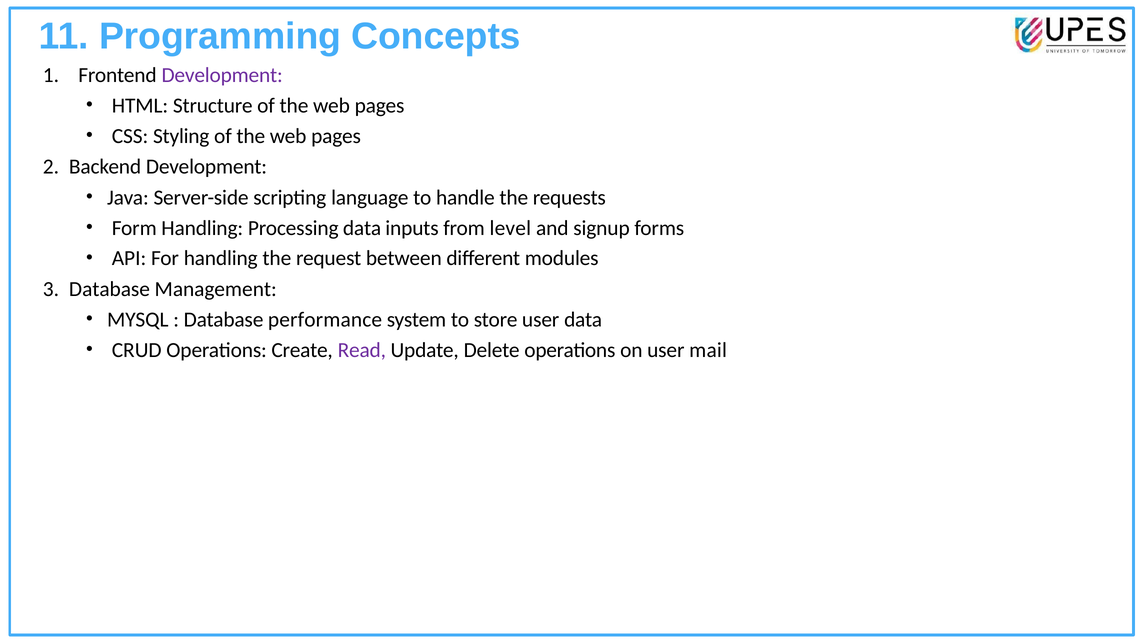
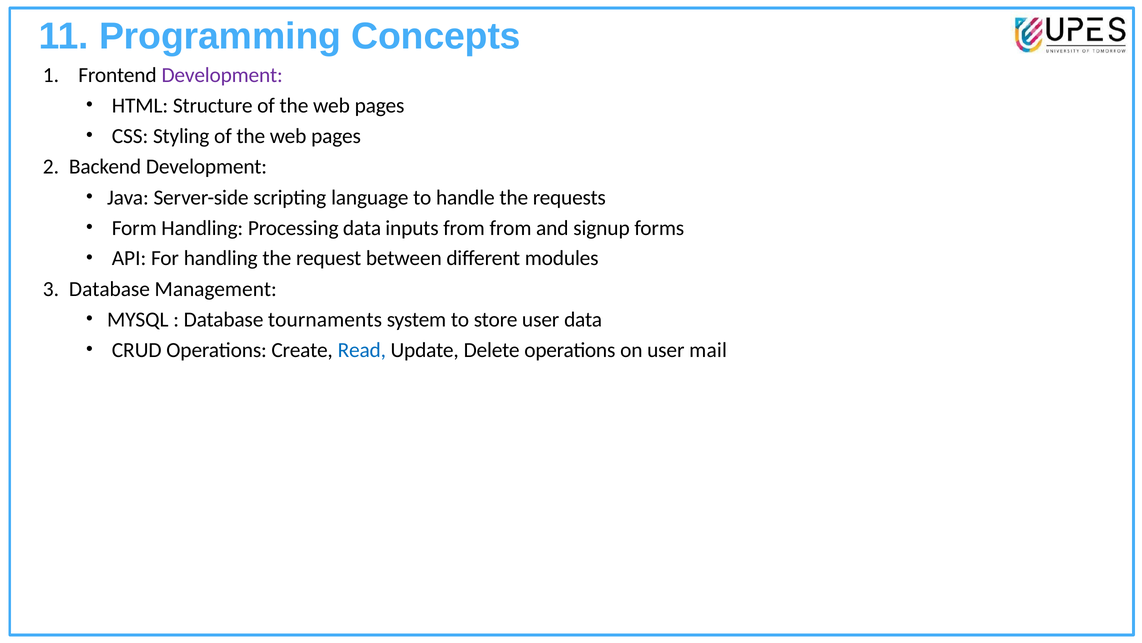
from level: level -> from (510, 228)
performance: performance -> tournaments (325, 319)
Read colour: purple -> blue (362, 350)
